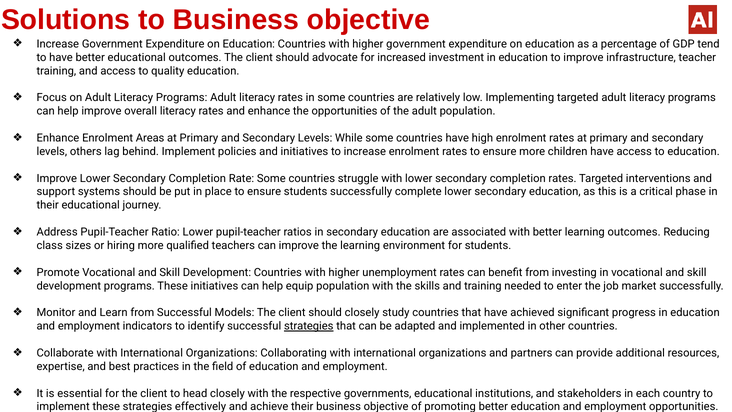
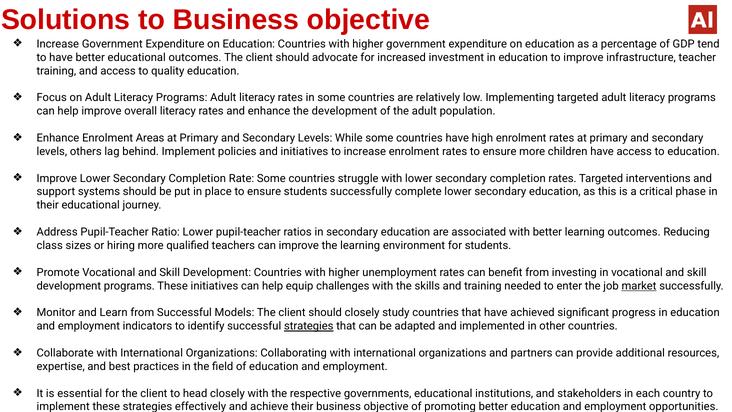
the opportunities: opportunities -> development (344, 111)
equip population: population -> challenges (343, 286)
market underline: none -> present (639, 286)
